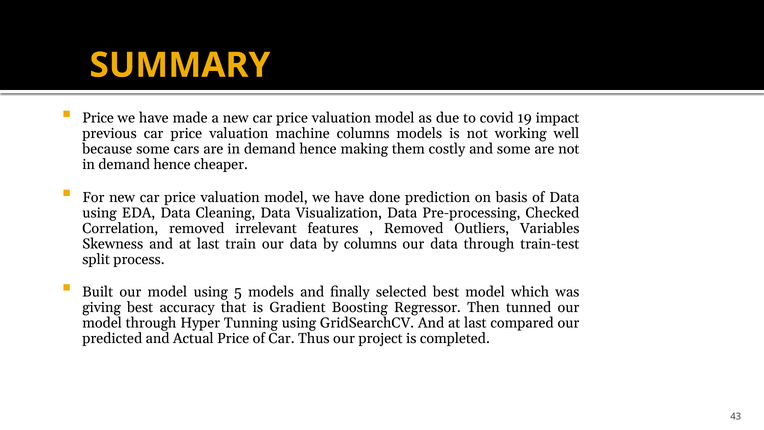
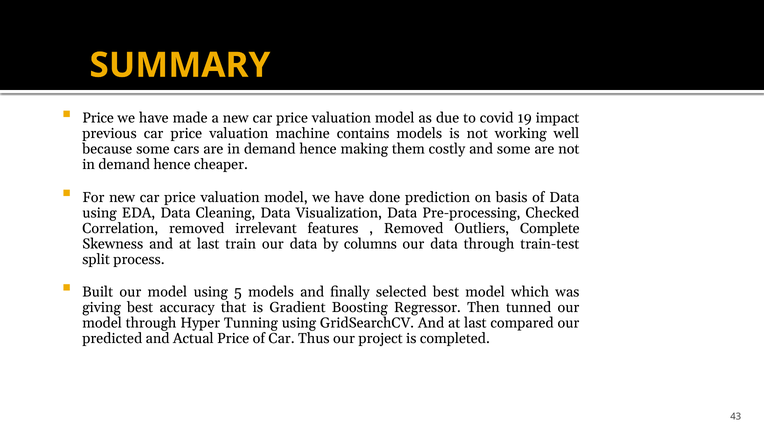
machine columns: columns -> contains (363, 134)
Variables: Variables -> Complete (550, 228)
